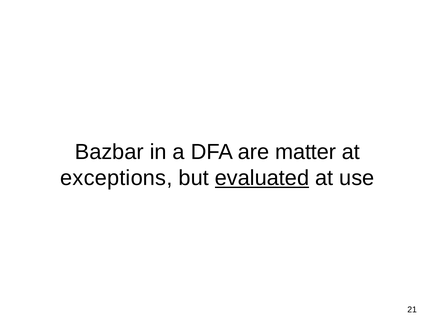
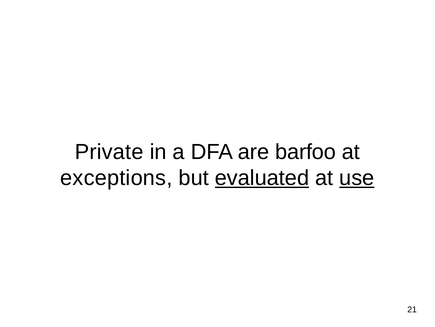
Bazbar: Bazbar -> Private (109, 152)
matter: matter -> barfoo (306, 152)
use underline: none -> present (357, 178)
